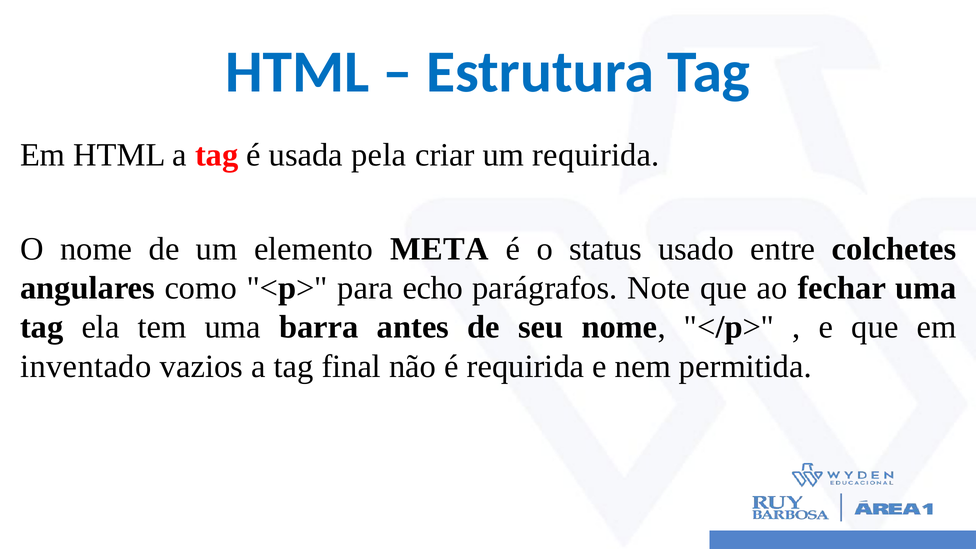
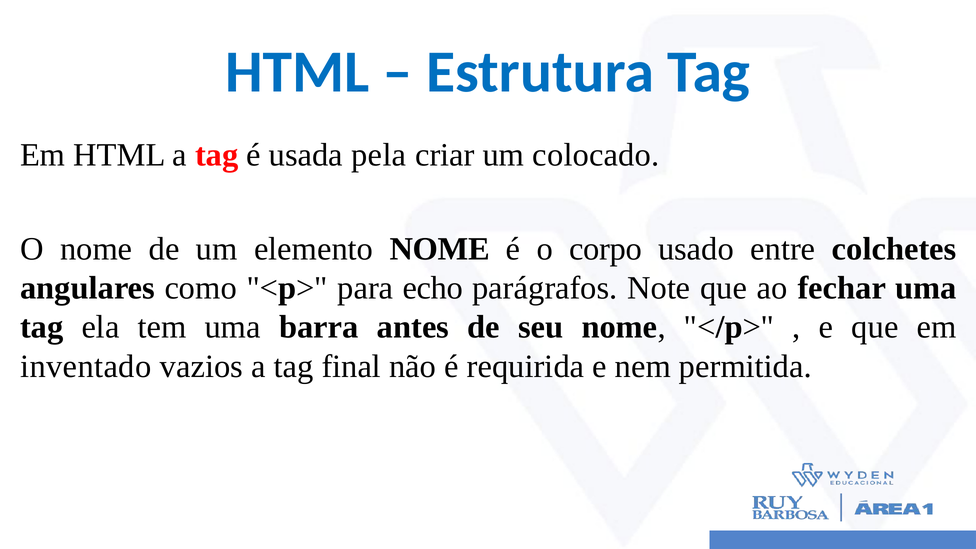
um requirida: requirida -> colocado (596, 155)
elemento META: META -> NOME (440, 249)
status: status -> corpo (606, 249)
